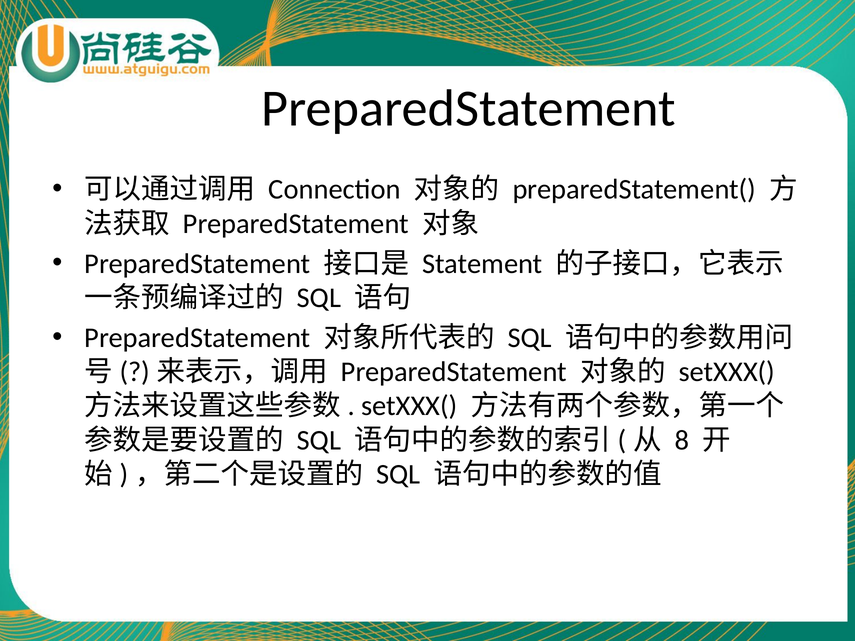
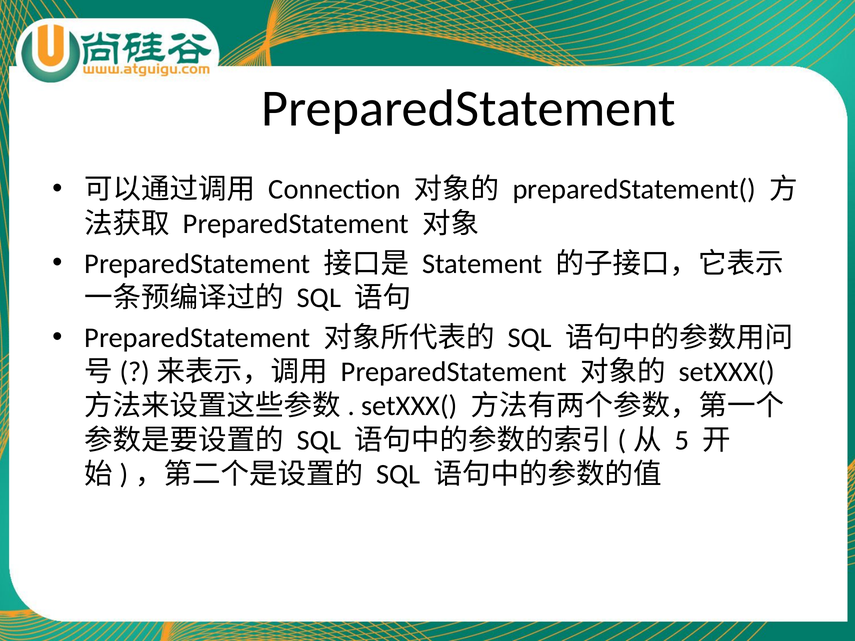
8: 8 -> 5 (682, 440)
